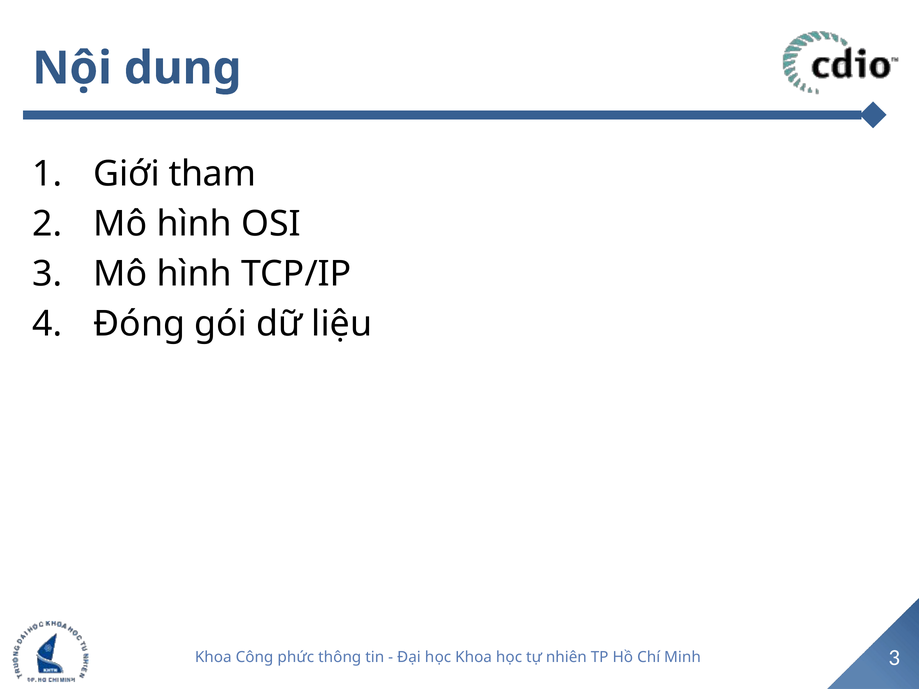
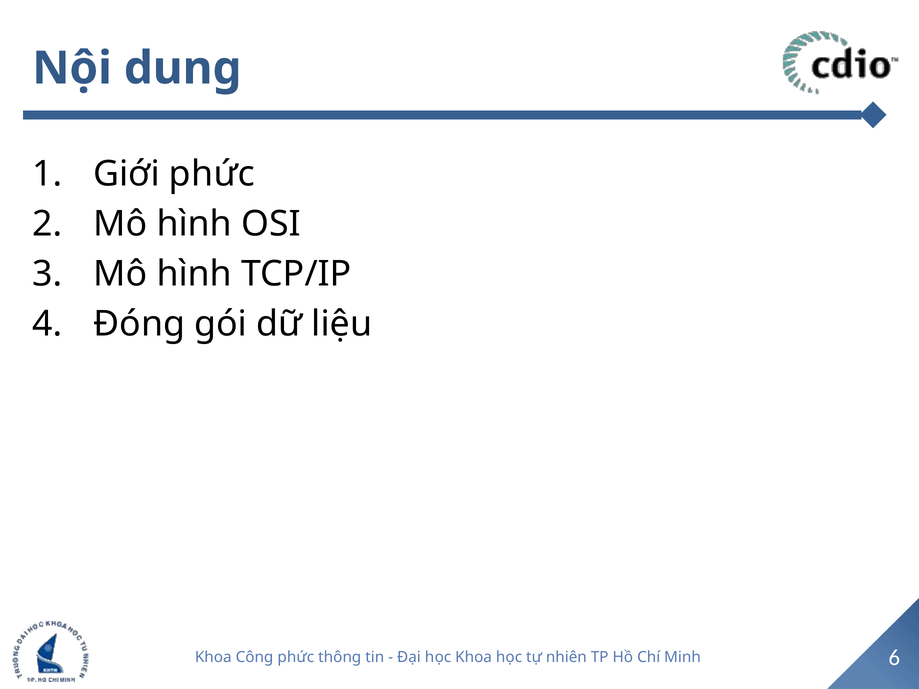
Giới tham: tham -> phức (212, 174)
Minh 3: 3 -> 6 (894, 658)
